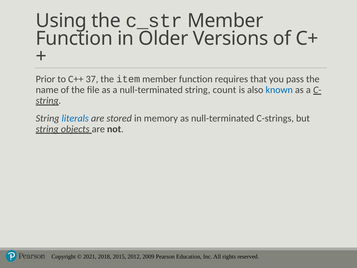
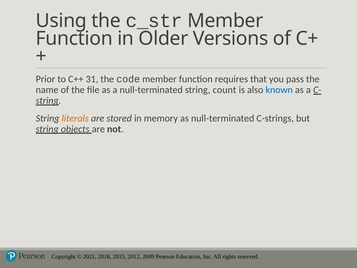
37: 37 -> 31 (92, 79)
item: item -> code (128, 79)
literals colour: blue -> orange (75, 118)
